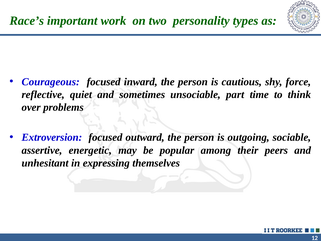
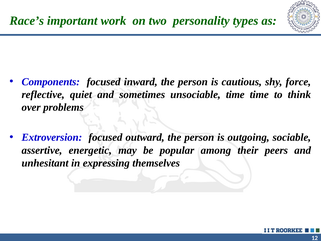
Courageous: Courageous -> Components (51, 82)
unsociable part: part -> time (235, 94)
